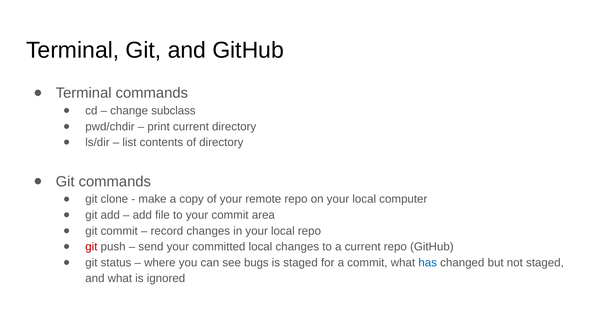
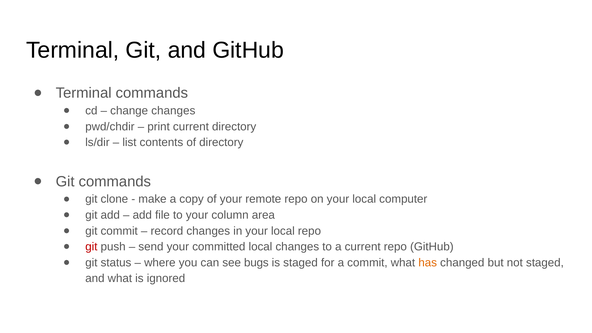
change subclass: subclass -> changes (173, 111)
your commit: commit -> column (230, 215)
has colour: blue -> orange (428, 263)
